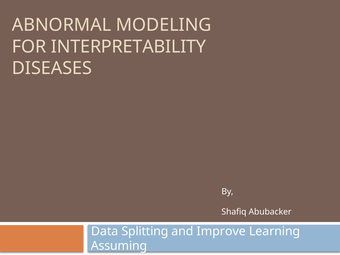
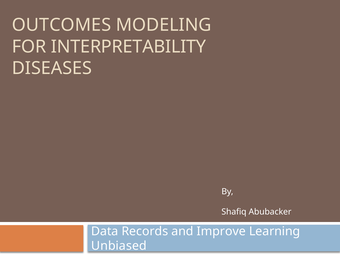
ABNORMAL: ABNORMAL -> OUTCOMES (61, 25)
Splitting: Splitting -> Records (145, 231)
Assuming: Assuming -> Unbiased (119, 246)
